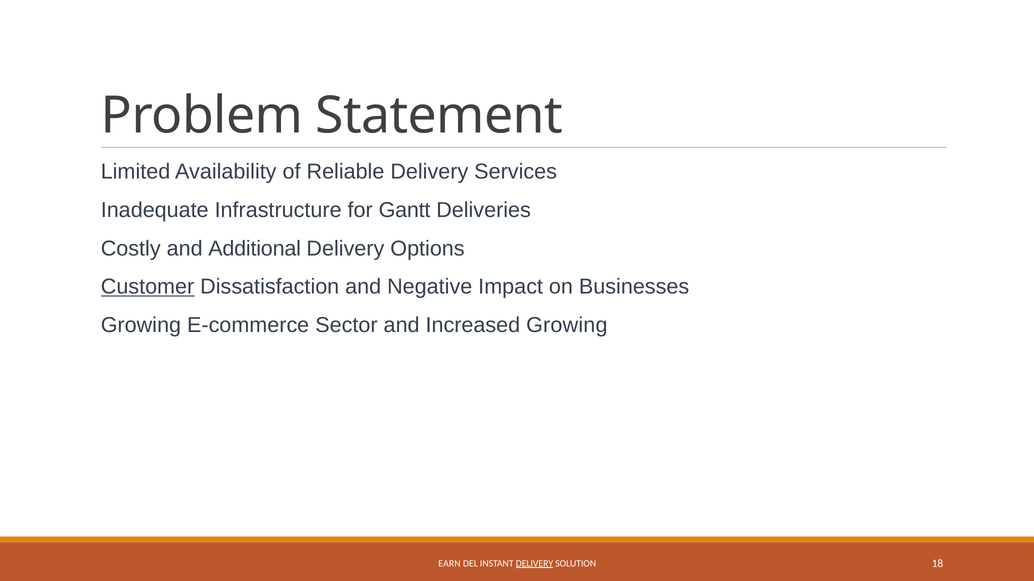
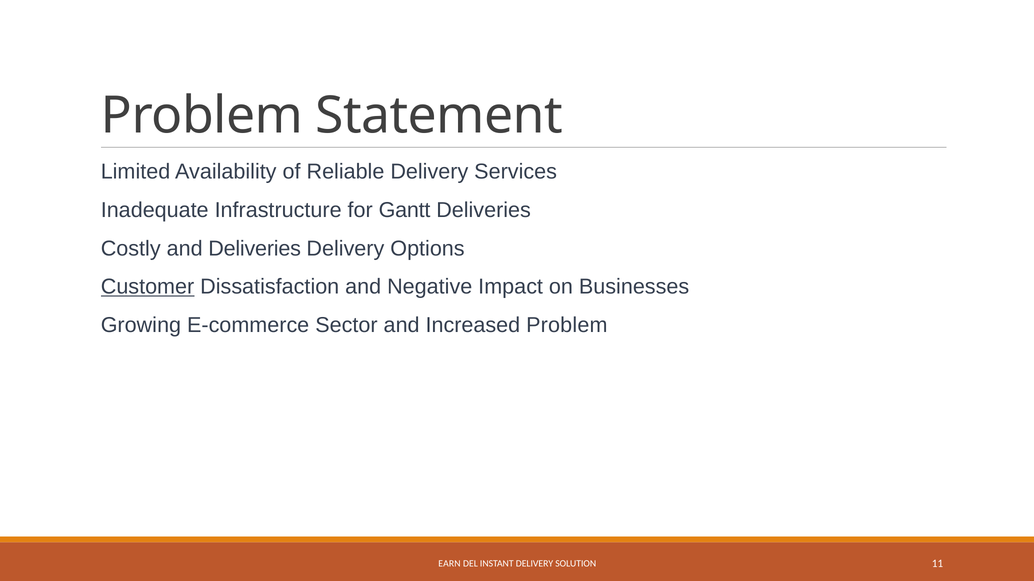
and Additional: Additional -> Deliveries (255, 249)
Increased Growing: Growing -> Problem (567, 325)
DELIVERY underline: present -> none (534, 564)
18: 18 -> 11 (937, 564)
